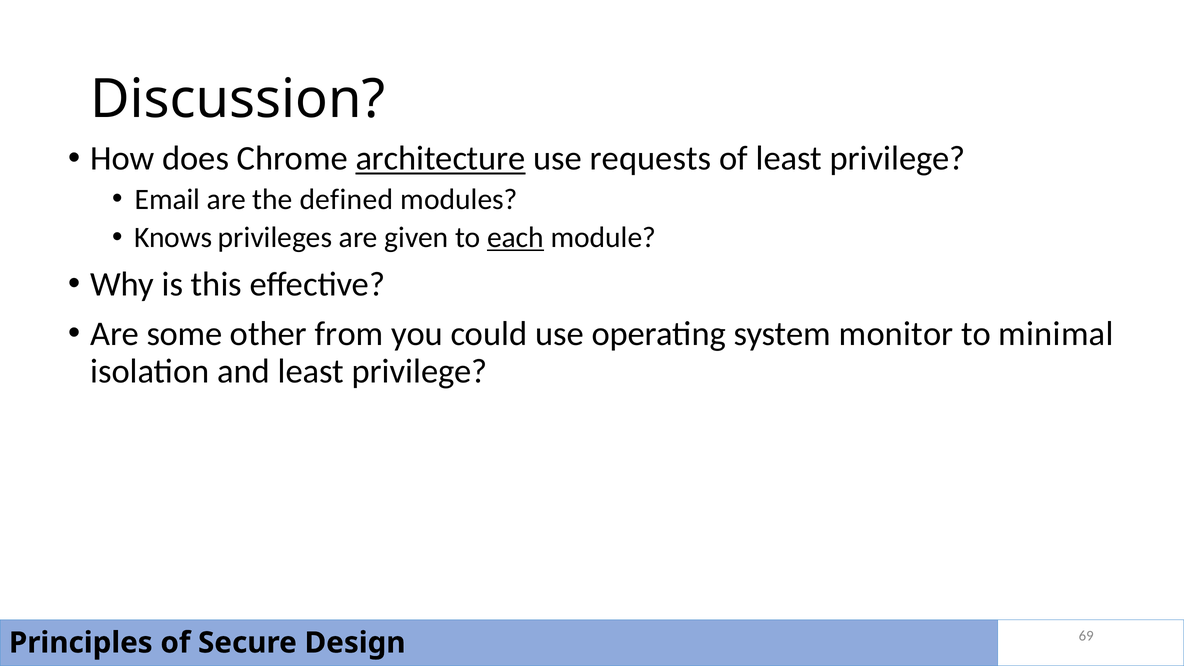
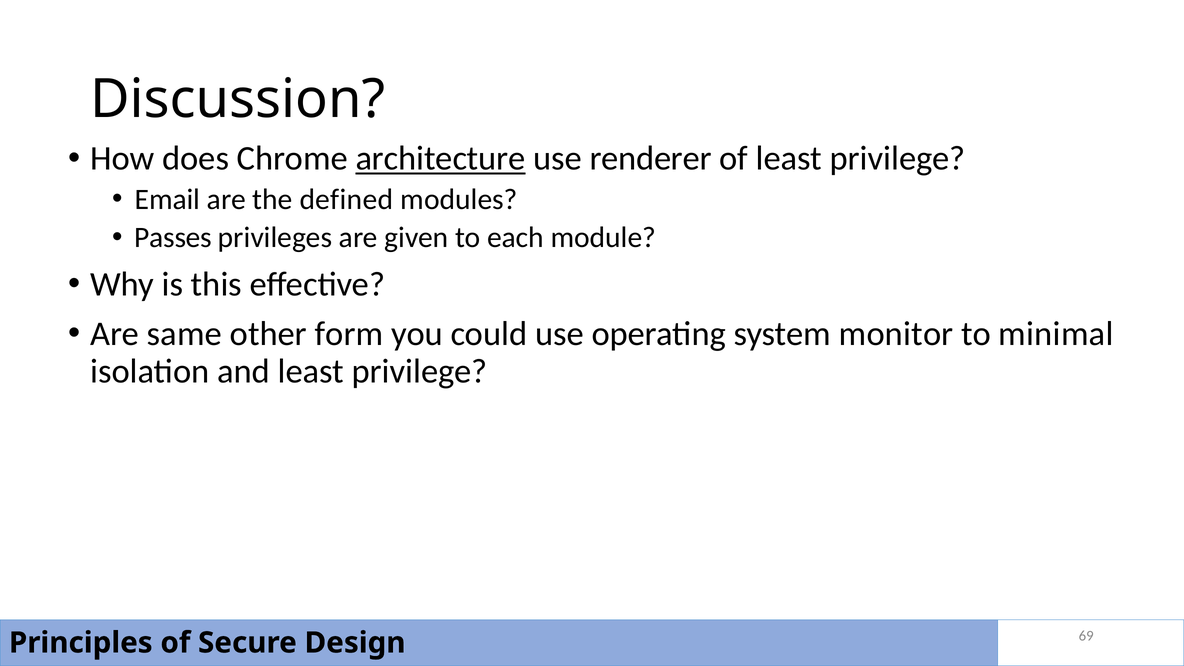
requests: requests -> renderer (651, 159)
Knows: Knows -> Passes (173, 237)
each underline: present -> none (515, 237)
some: some -> same (184, 334)
from: from -> form (349, 334)
